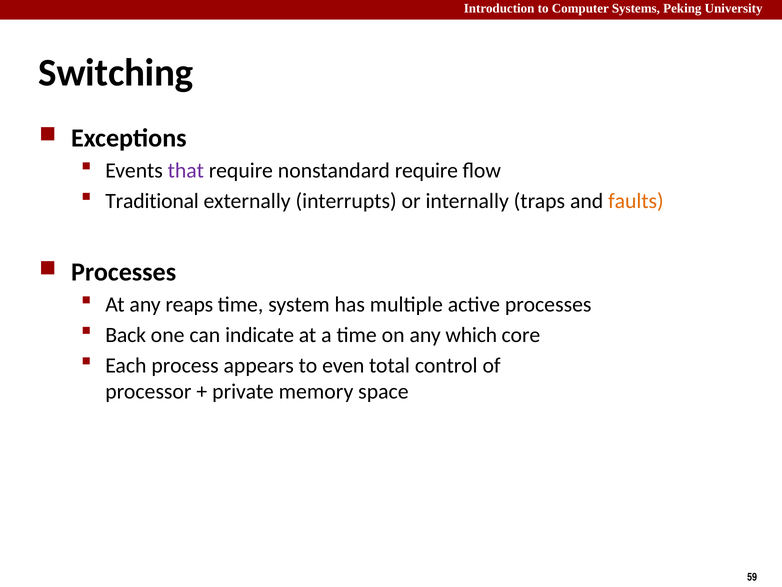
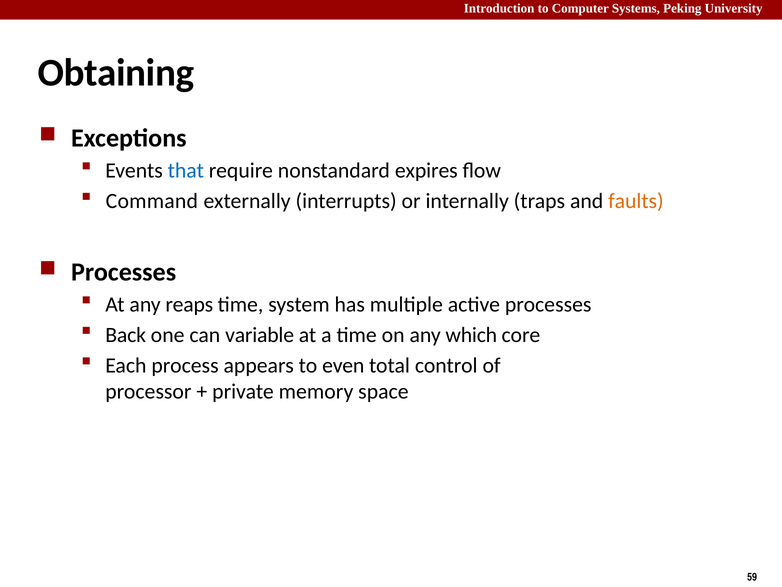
Switching: Switching -> Obtaining (116, 73)
that colour: purple -> blue (186, 171)
nonstandard require: require -> expires (426, 171)
Traditional: Traditional -> Command (152, 201)
indicate: indicate -> variable (260, 335)
